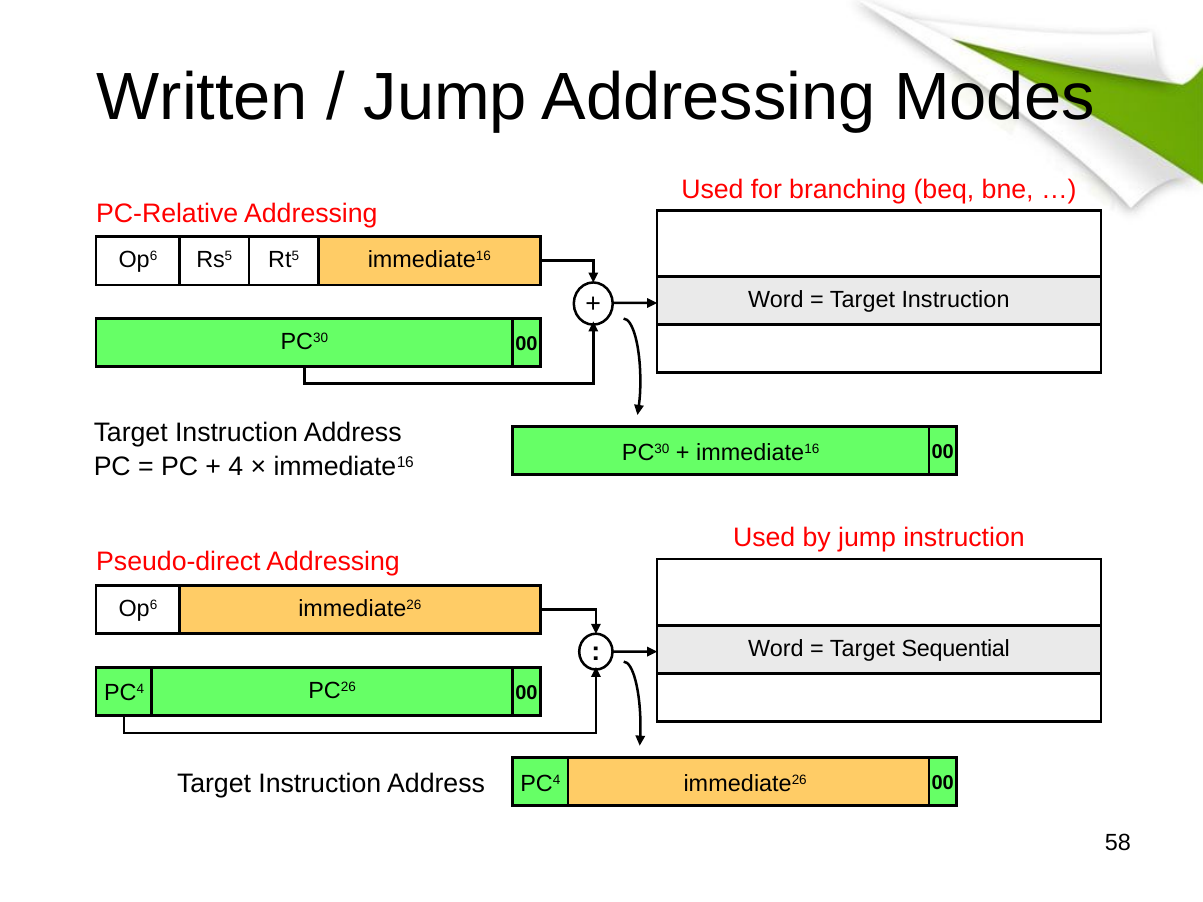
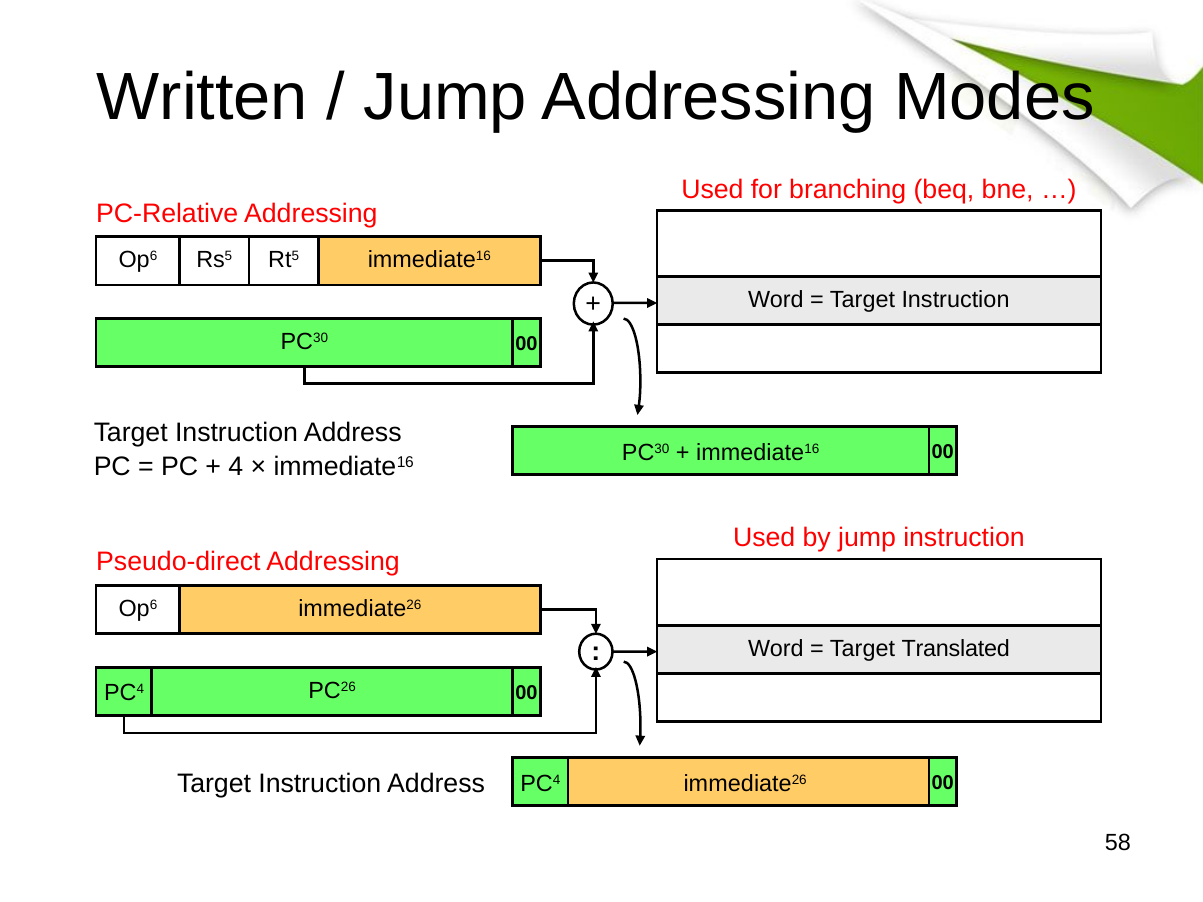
Sequential: Sequential -> Translated (956, 649)
